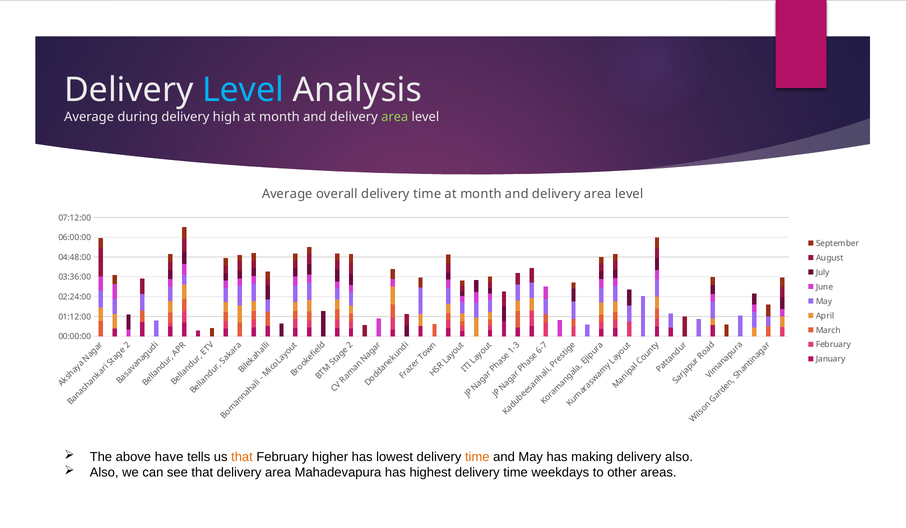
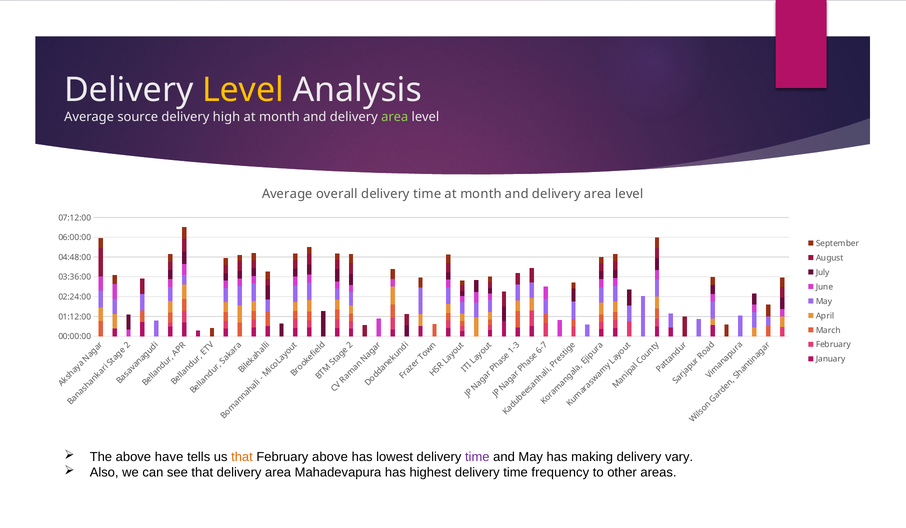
Level colour: light blue -> yellow (243, 90)
during: during -> source (138, 117)
February higher: higher -> above (330, 457)
time colour: orange -> purple (477, 457)
delivery also: also -> vary (679, 457)
weekdays: weekdays -> frequency (560, 472)
